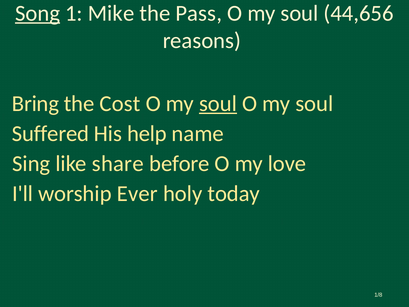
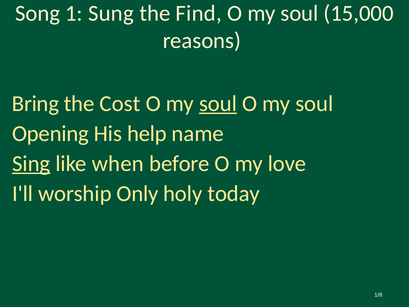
Song underline: present -> none (38, 13)
Mike: Mike -> Sung (111, 13)
Pass: Pass -> Find (199, 13)
44,656: 44,656 -> 15,000 (359, 13)
Suffered: Suffered -> Opening (50, 134)
Sing underline: none -> present (31, 164)
share: share -> when (118, 164)
Ever: Ever -> Only (137, 194)
